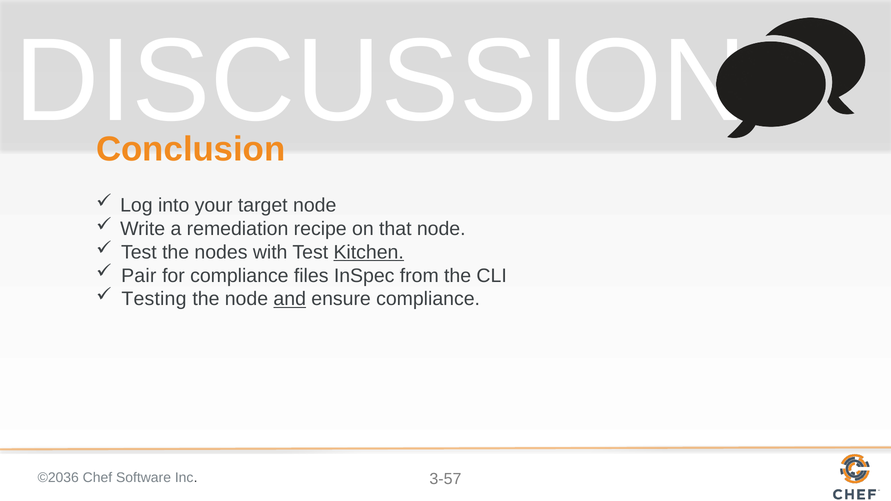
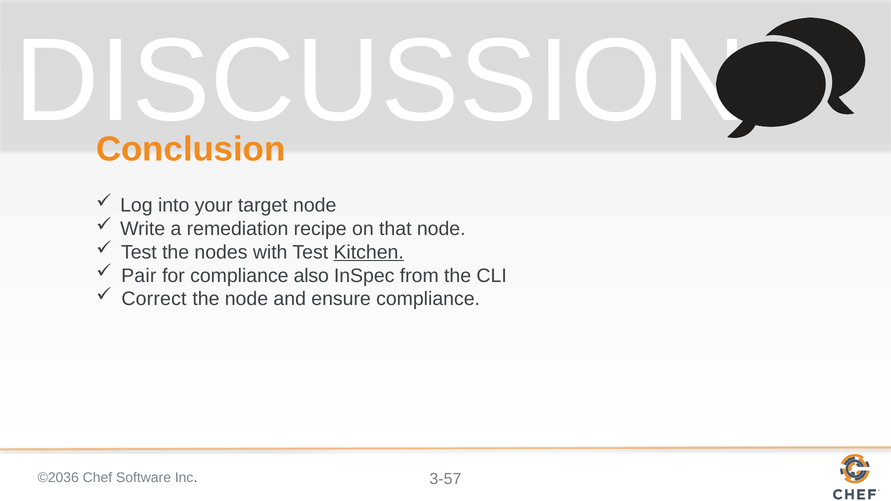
files: files -> also (311, 276)
Testing: Testing -> Correct (154, 299)
and underline: present -> none (290, 299)
